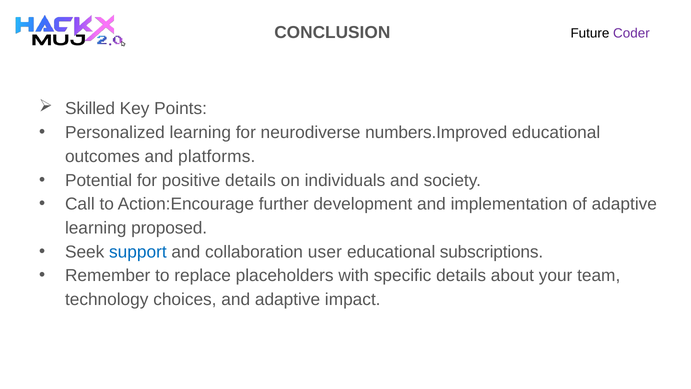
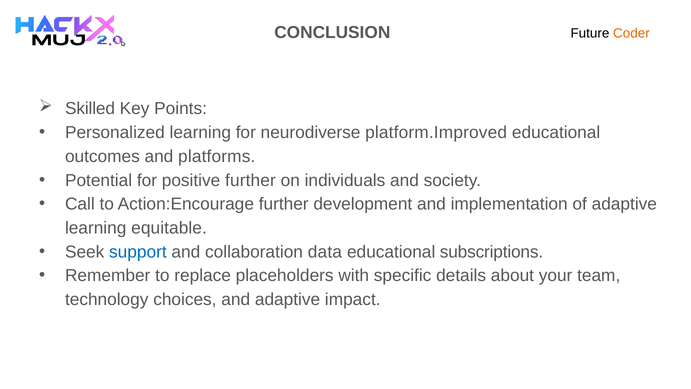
Coder colour: purple -> orange (631, 33)
numbers.Improved: numbers.Improved -> platform.Improved (436, 132)
positive details: details -> further (250, 180)
proposed: proposed -> equitable (169, 228)
user: user -> data (325, 252)
